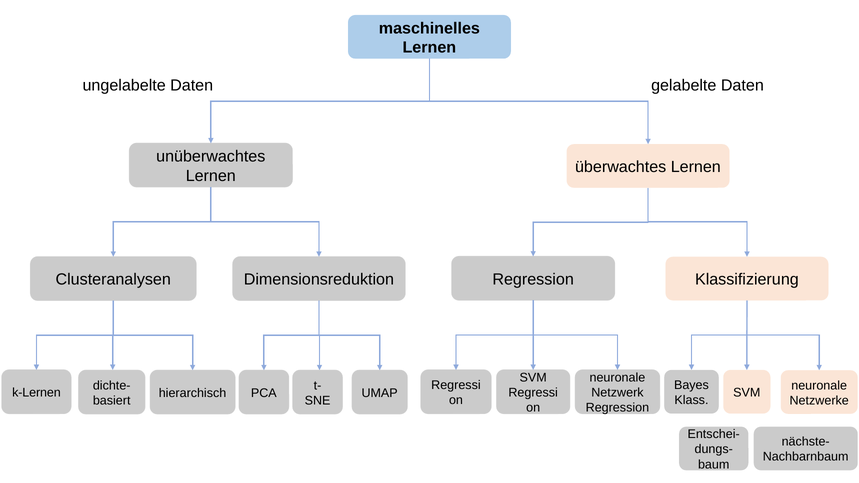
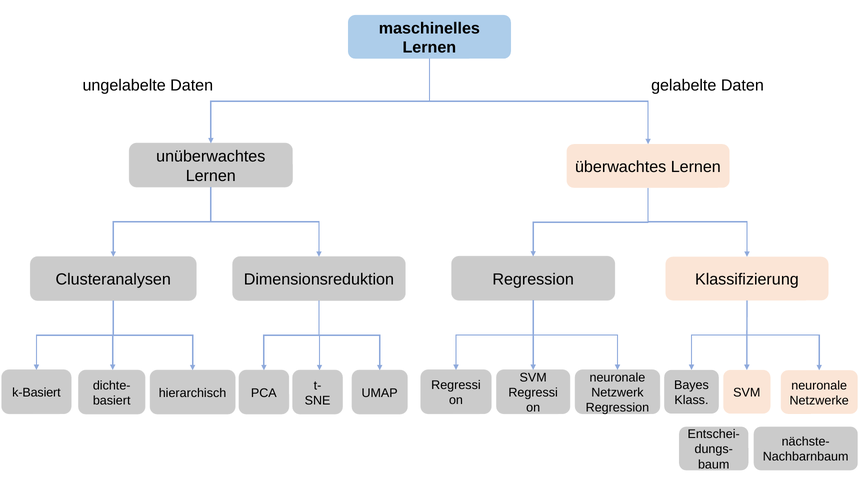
k-Lernen: k-Lernen -> k-Basiert (36, 393)
